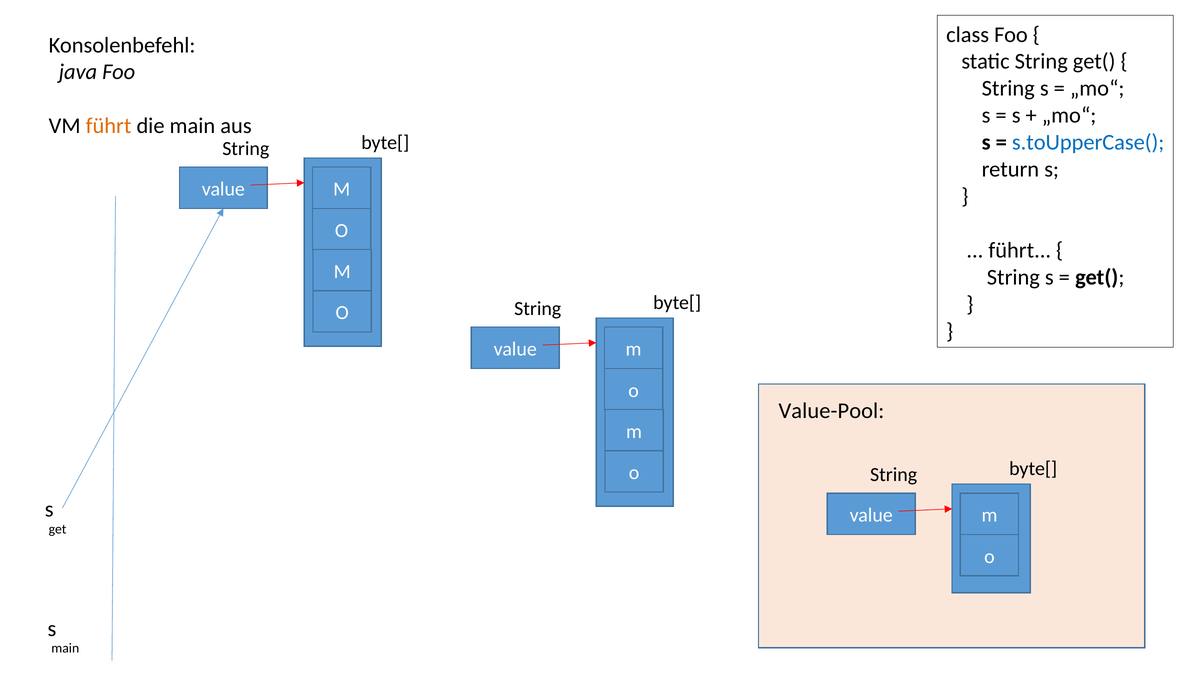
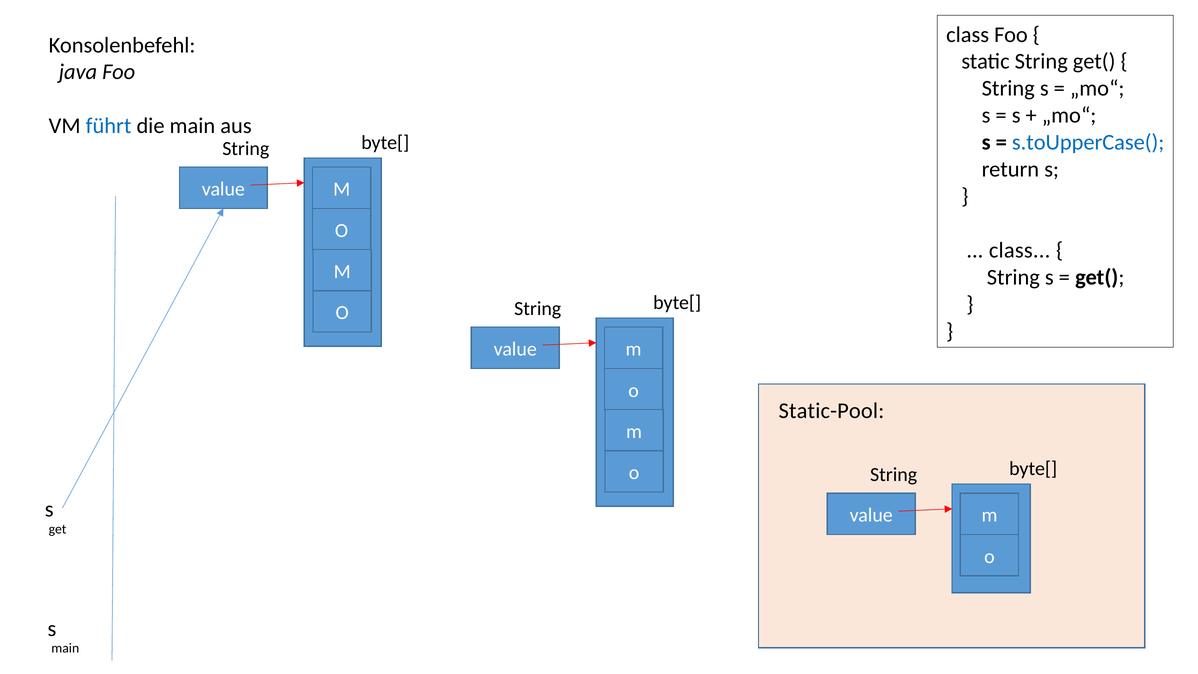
führt colour: orange -> blue (109, 126)
führt: führt -> class (1020, 250)
Value-Pool: Value-Pool -> Static-Pool (831, 411)
